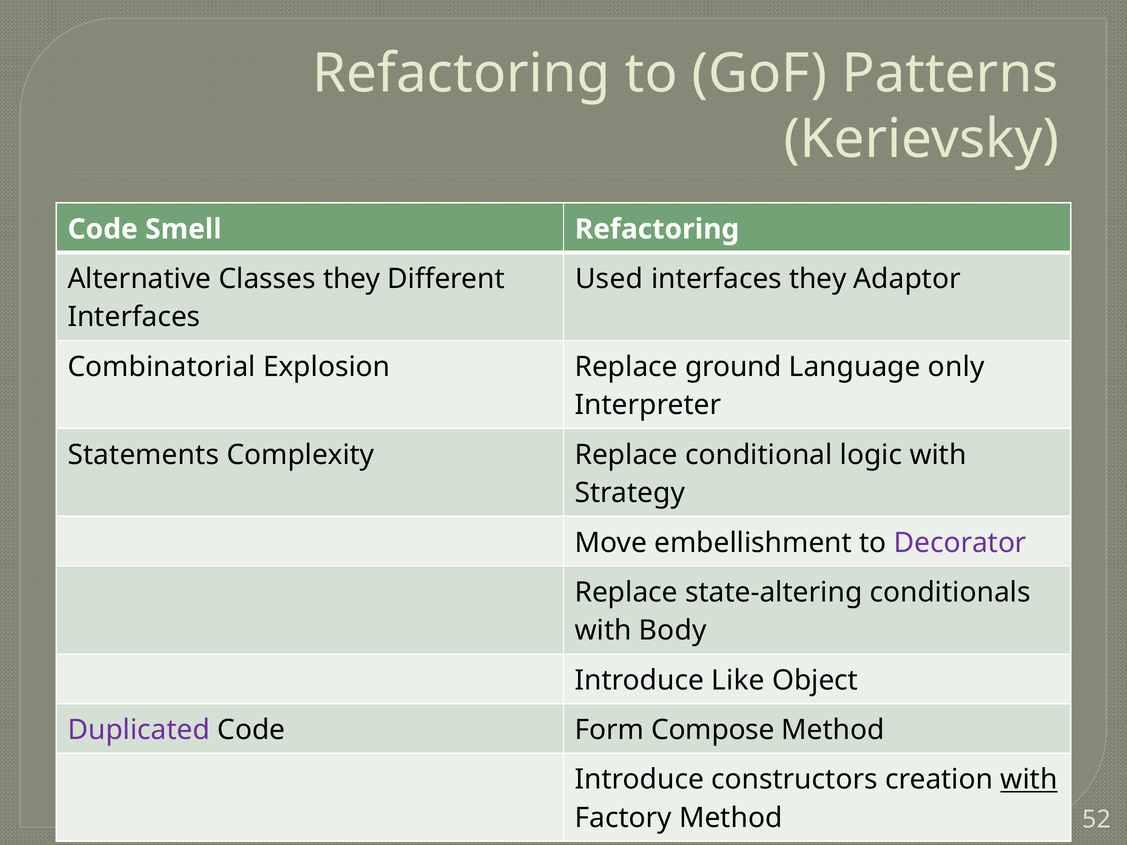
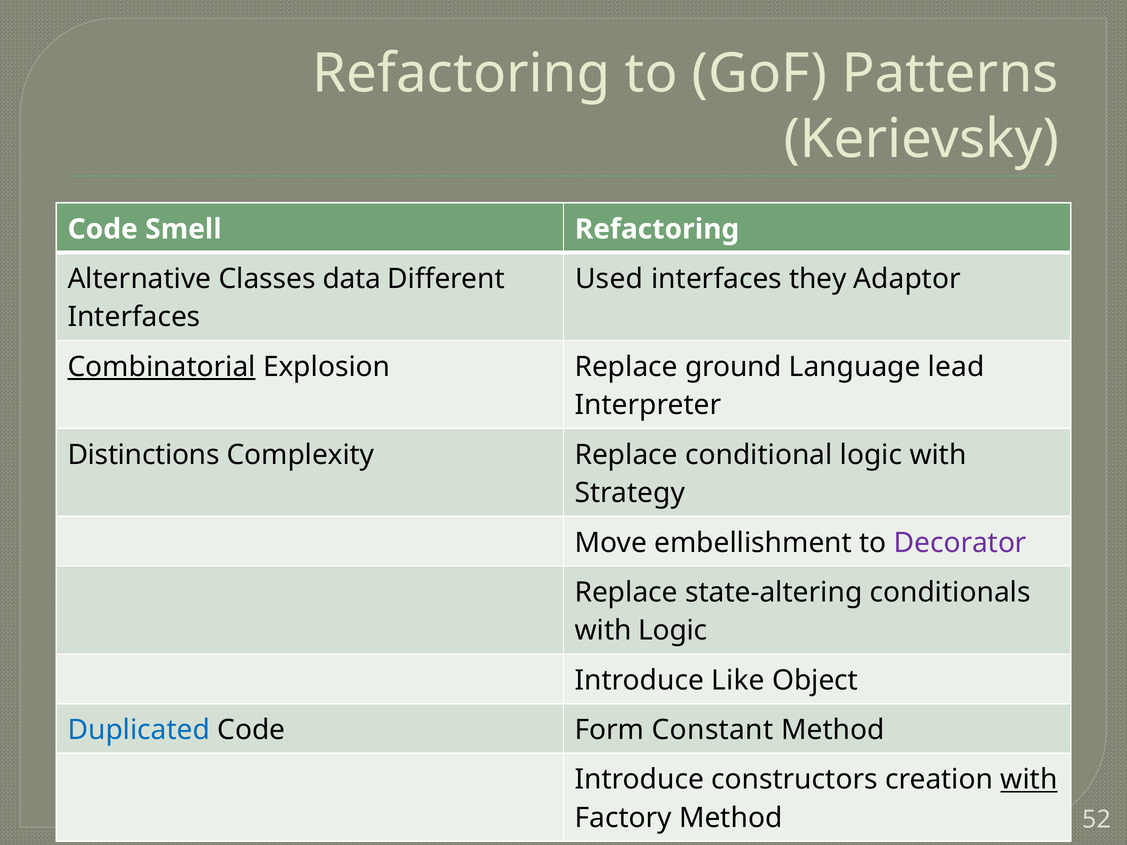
Classes they: they -> data (352, 279)
Combinatorial underline: none -> present (162, 367)
only: only -> lead (956, 367)
Statements: Statements -> Distinctions (144, 455)
with Body: Body -> Logic (673, 631)
Duplicated colour: purple -> blue (139, 730)
Compose: Compose -> Constant (713, 730)
